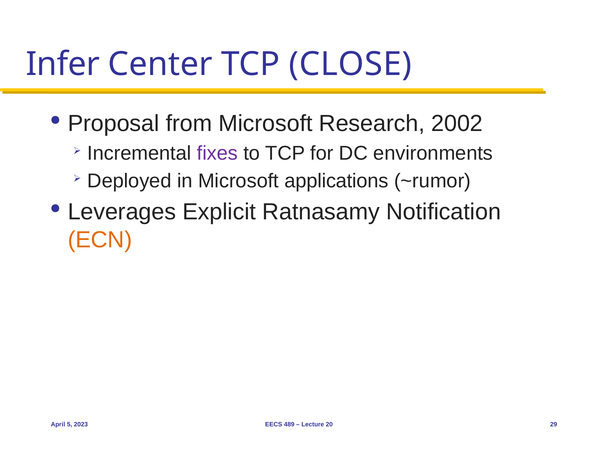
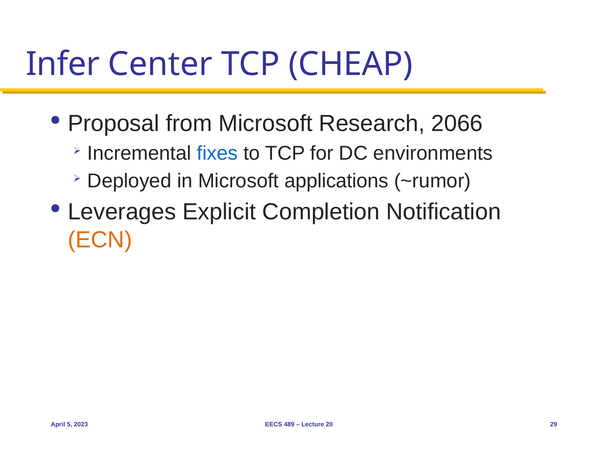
CLOSE: CLOSE -> CHEAP (351, 64)
2002: 2002 -> 2066 (457, 123)
fixes colour: purple -> blue (217, 153)
Ratnasamy: Ratnasamy -> Completion (321, 212)
